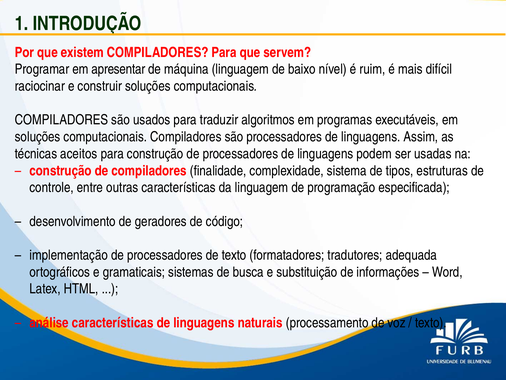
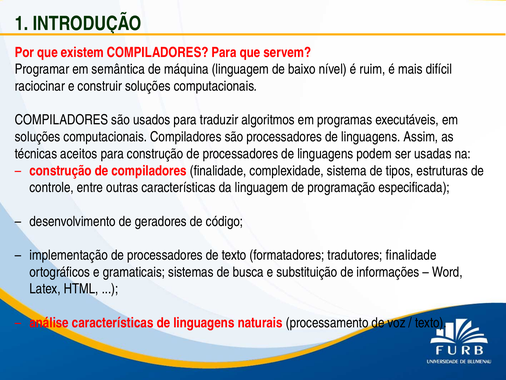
apresentar: apresentar -> semântica (118, 69)
tradutores adequada: adequada -> finalidade (411, 255)
